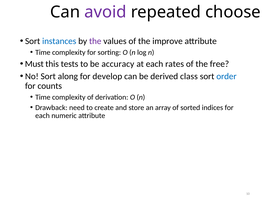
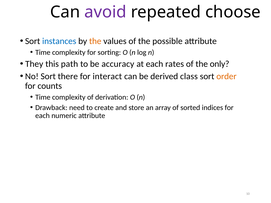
the colour: purple -> orange (95, 41)
improve: improve -> possible (167, 41)
Must: Must -> They (34, 64)
tests: tests -> path (69, 64)
free: free -> only (220, 64)
along: along -> there (68, 76)
develop: develop -> interact (107, 76)
order colour: blue -> orange (226, 76)
